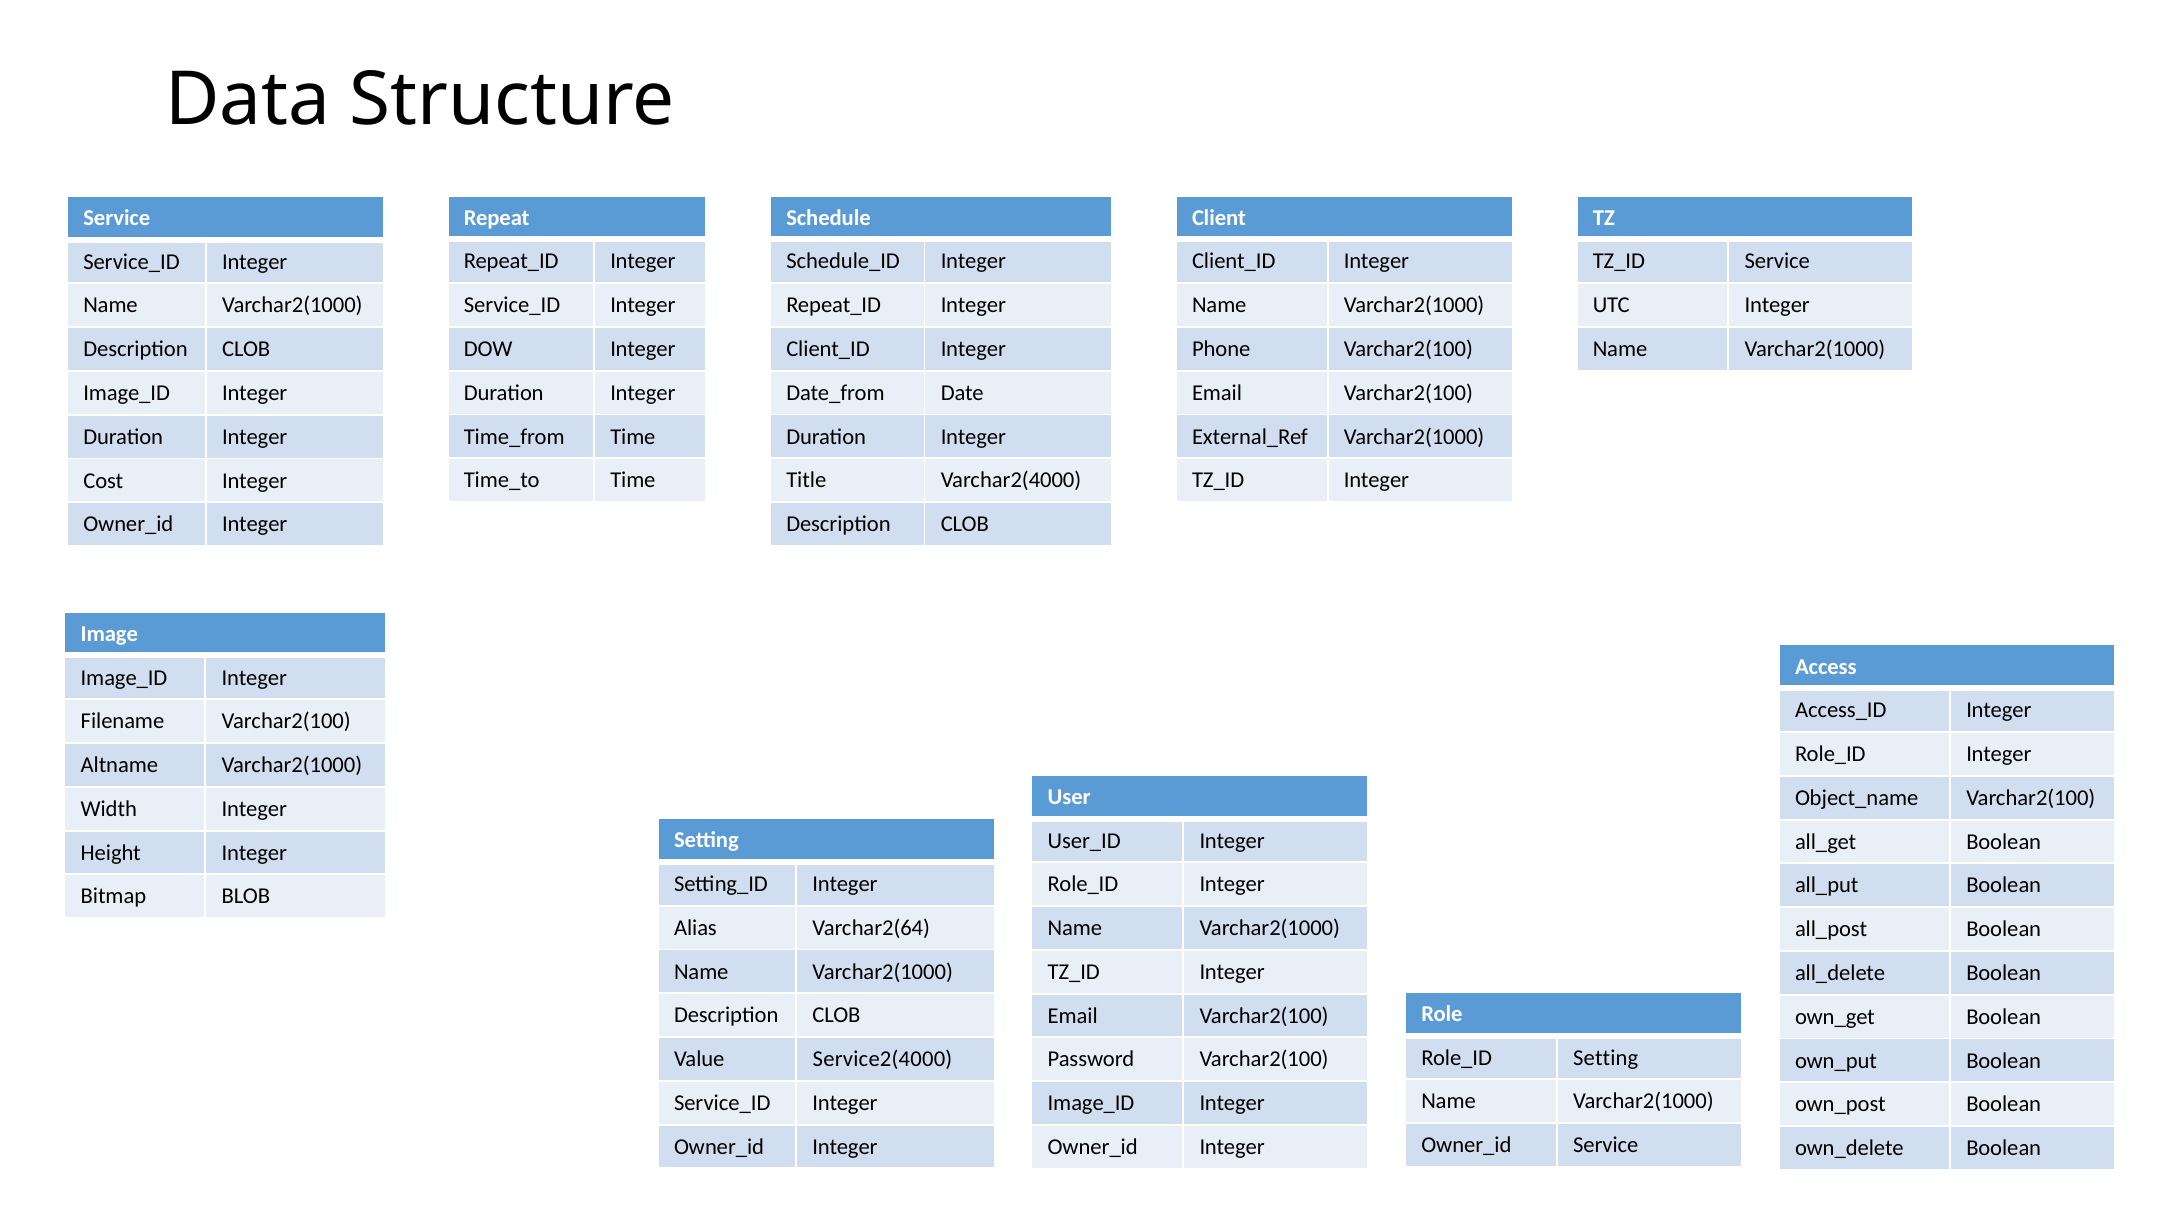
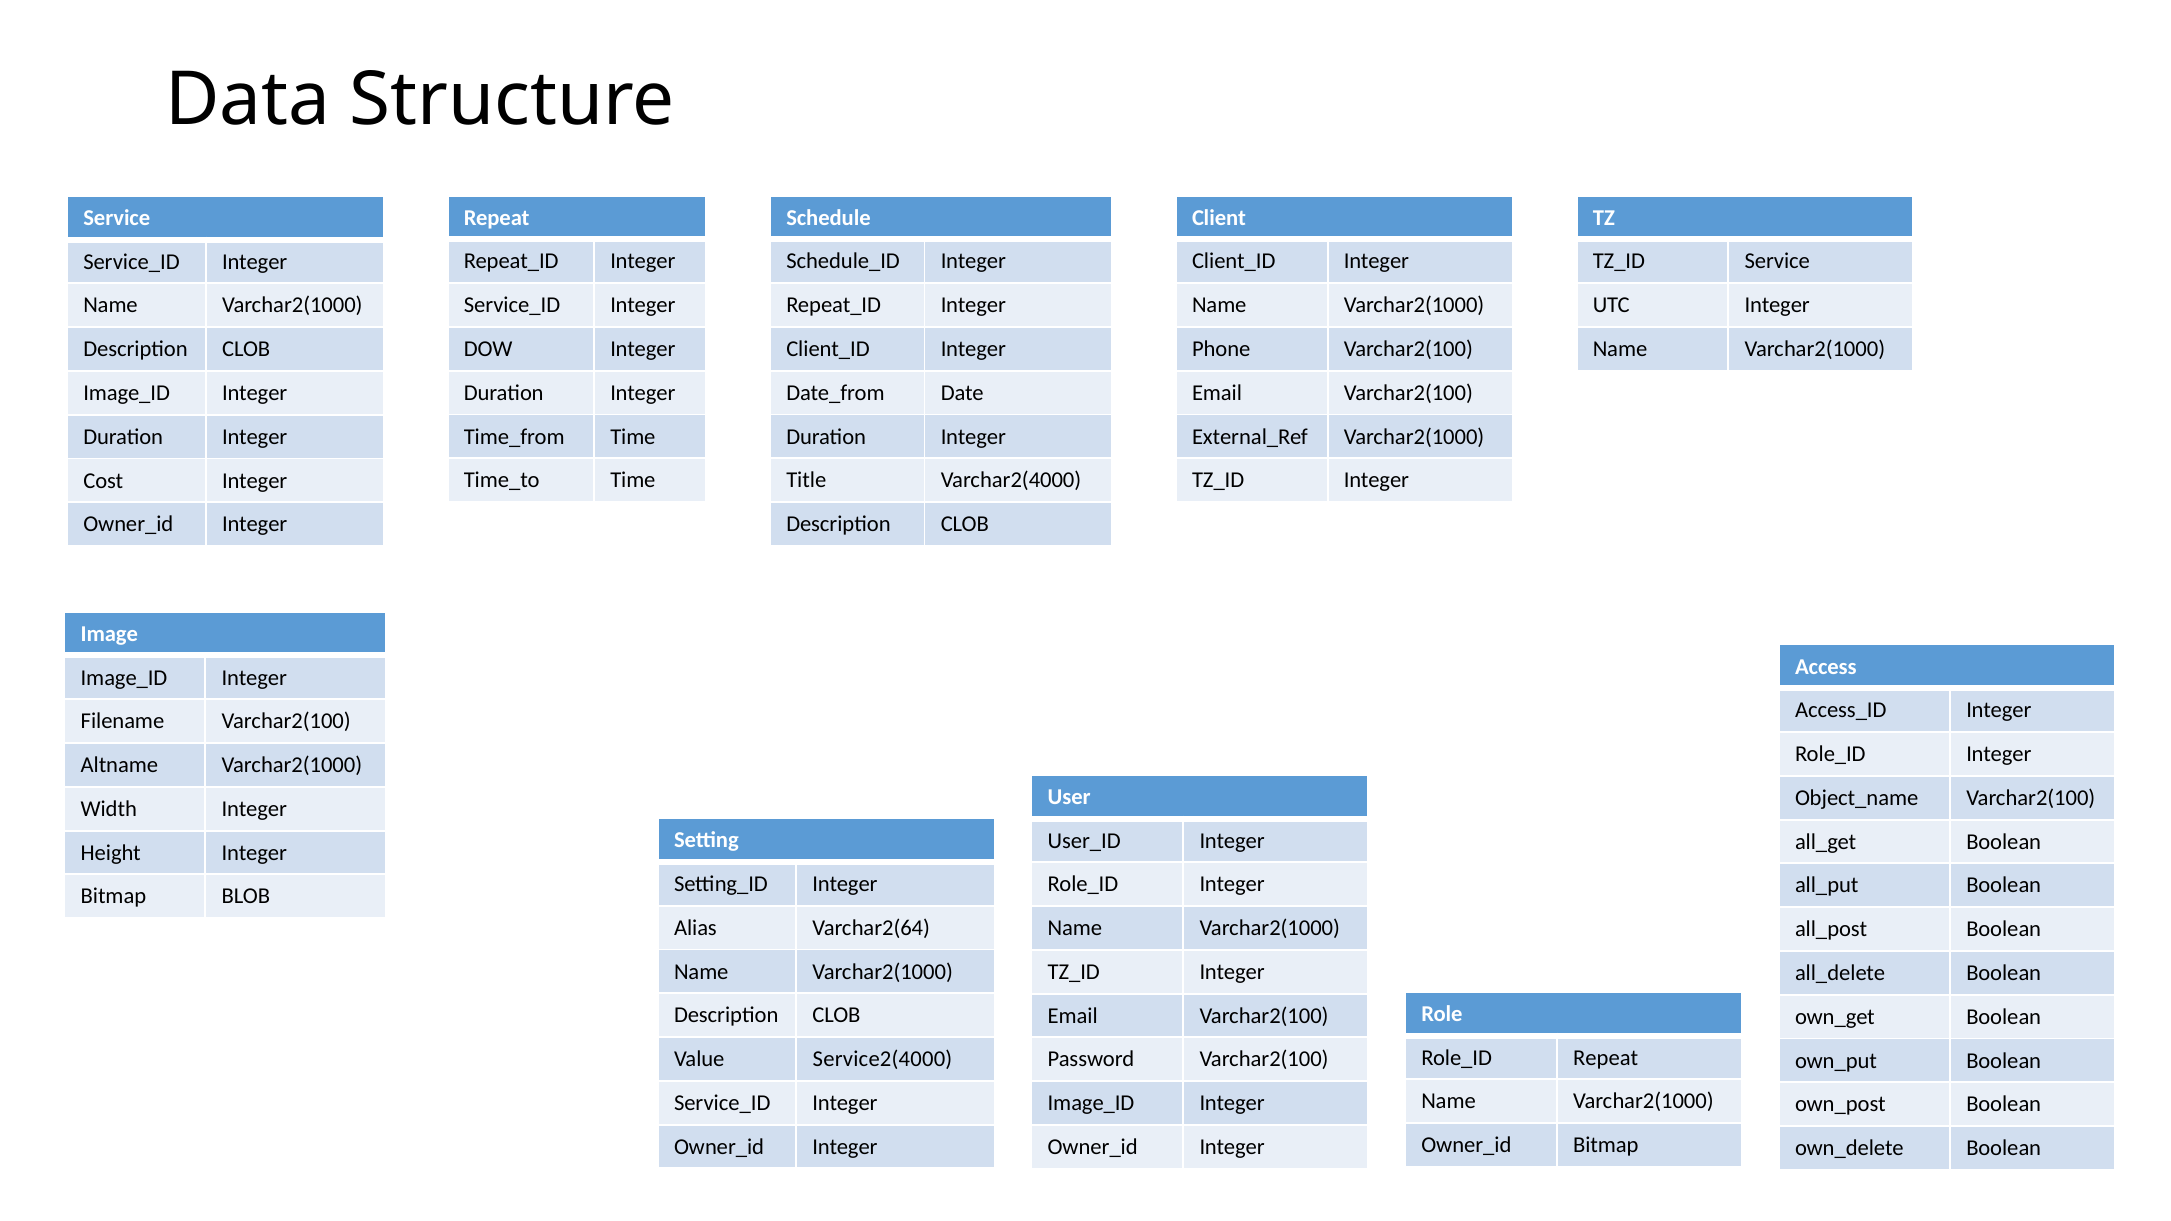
Setting: Setting -> Repeat (1606, 1058)
Service: Service -> Bitmap (1606, 1145)
